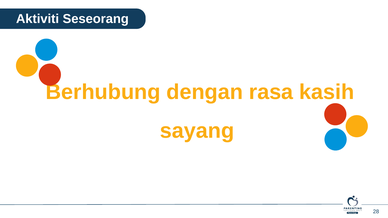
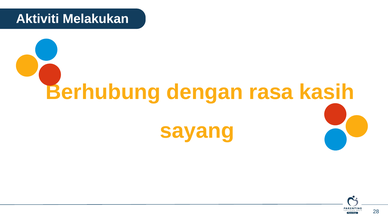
Seseorang: Seseorang -> Melakukan (96, 19)
